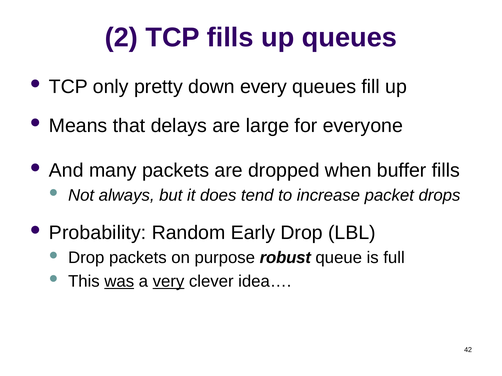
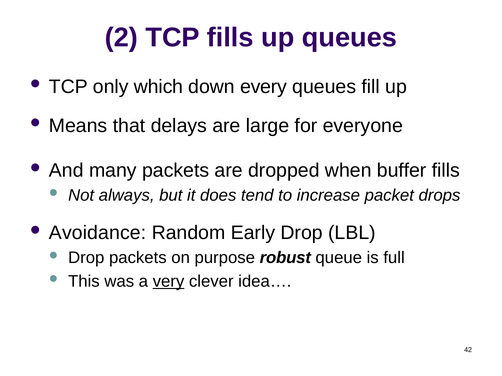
pretty: pretty -> which (159, 87)
Probability: Probability -> Avoidance (98, 233)
was underline: present -> none (119, 282)
